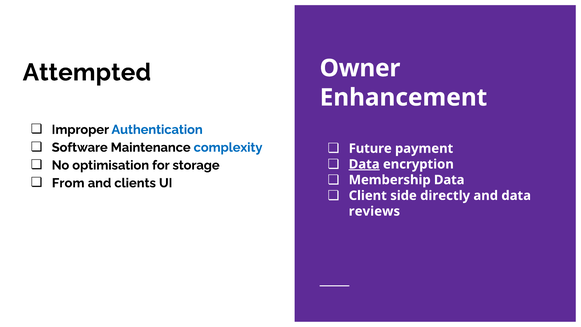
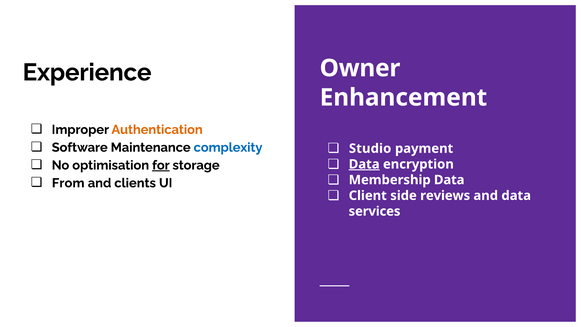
Attempted: Attempted -> Experience (87, 72)
Authentication colour: blue -> orange (157, 130)
Future: Future -> Studio (370, 148)
for underline: none -> present (161, 165)
directly: directly -> reviews (445, 196)
reviews: reviews -> services (375, 211)
